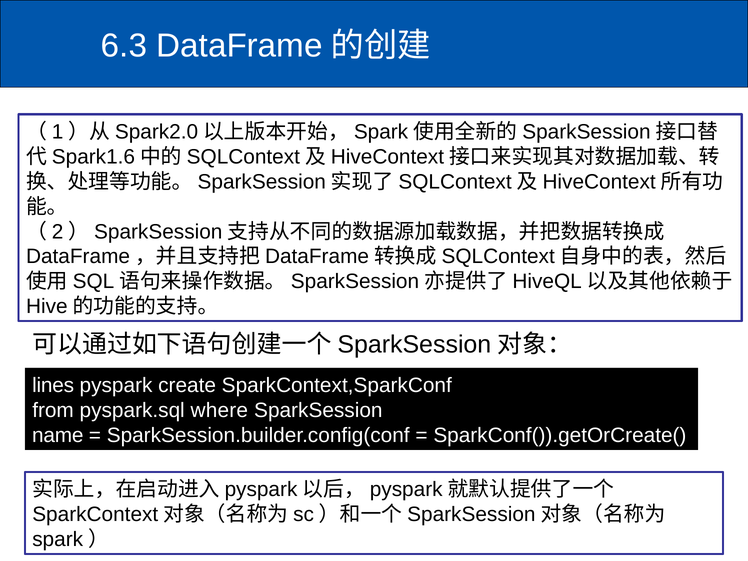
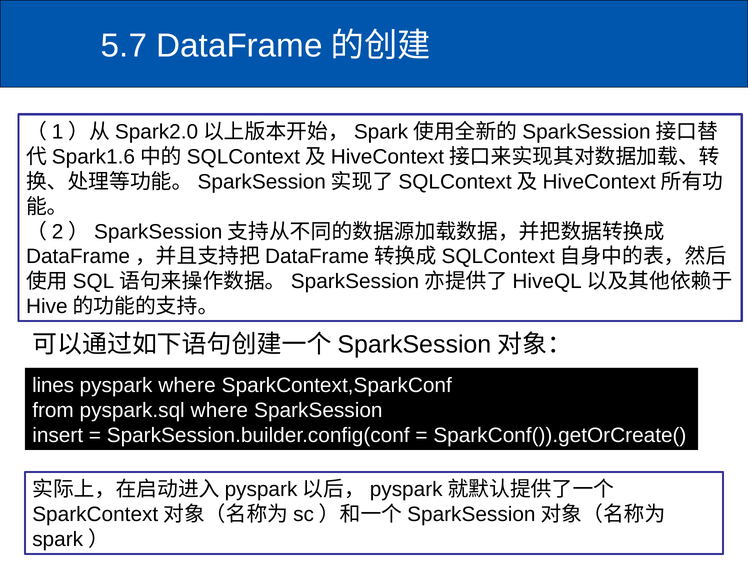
6.3: 6.3 -> 5.7 (124, 46)
pyspark create: create -> where (187, 385)
name: name -> insert (58, 435)
